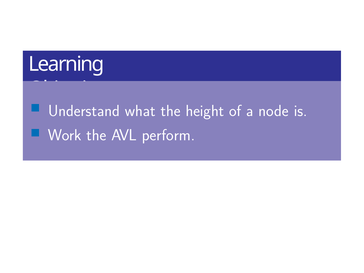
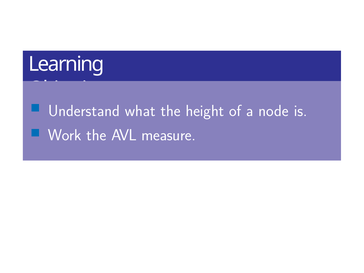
perform: perform -> measure (169, 135)
